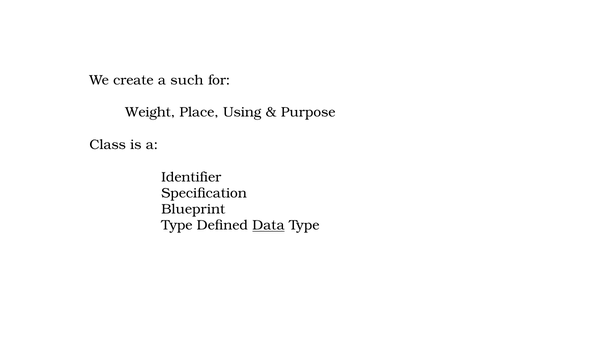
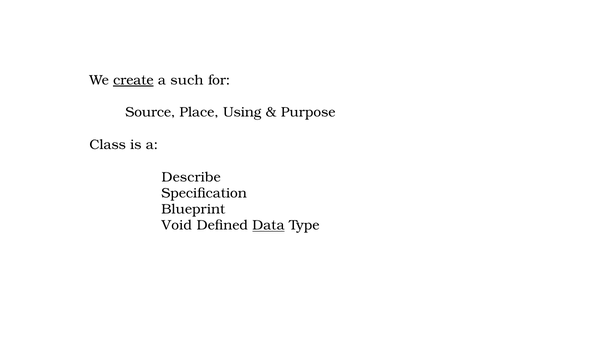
create underline: none -> present (133, 80)
Weight: Weight -> Source (150, 112)
Identifier: Identifier -> Describe (191, 177)
Type: Type -> Void (177, 225)
